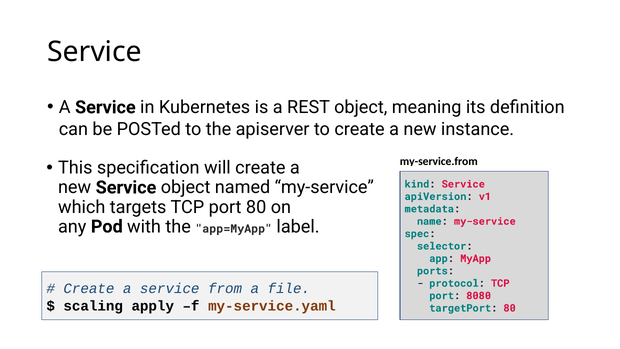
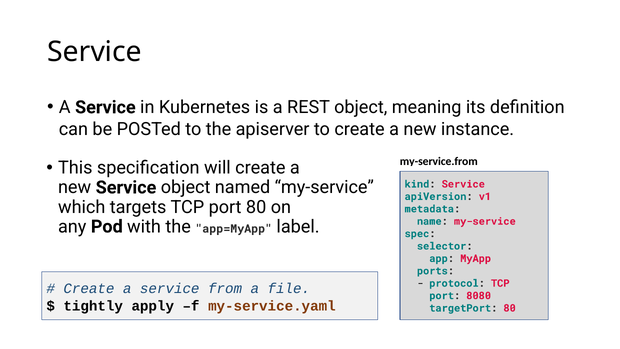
scaling: scaling -> tightly (93, 306)
